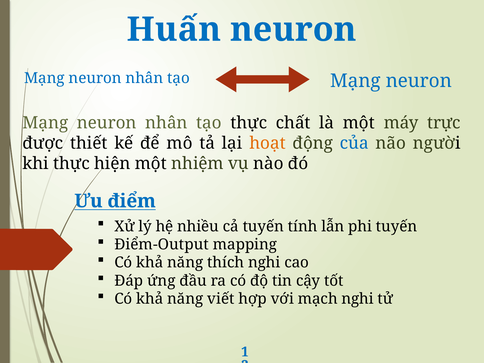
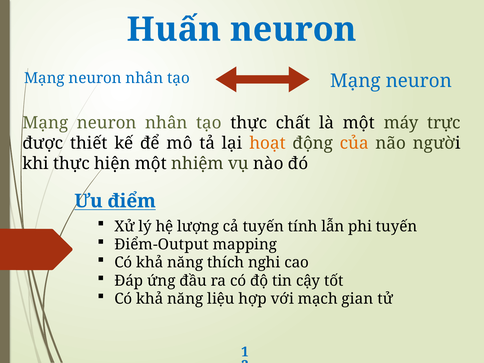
của colour: blue -> orange (354, 143)
nhiều: nhiều -> lượng (198, 226)
viết: viết -> liệu (221, 299)
mạch nghi: nghi -> gian (358, 299)
